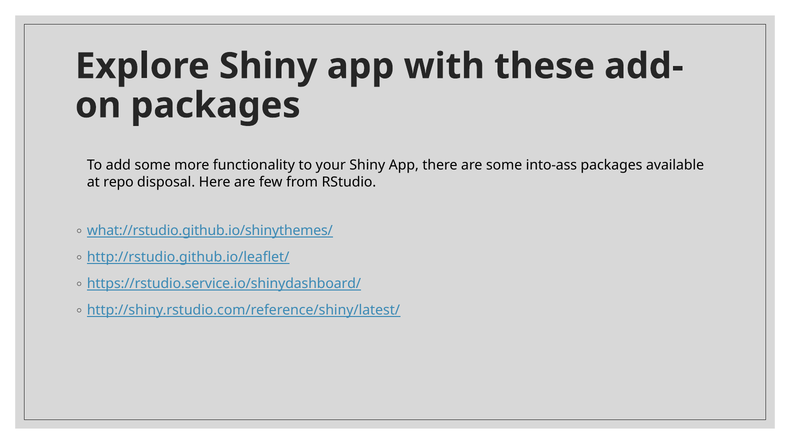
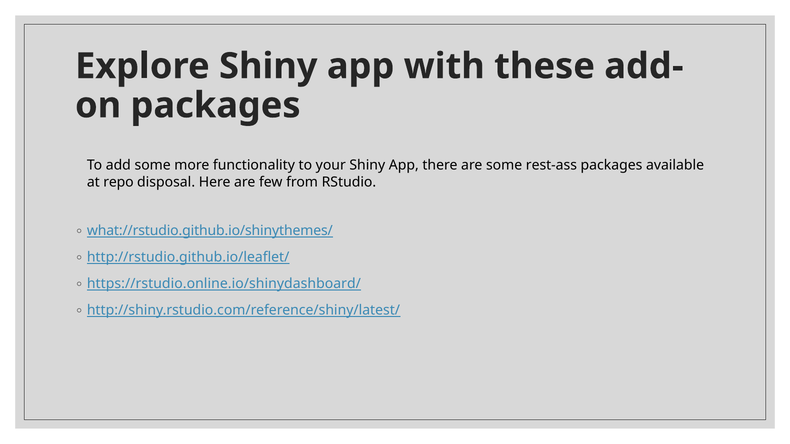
into-ass: into-ass -> rest-ass (551, 165)
https://rstudio.service.io/shinydashboard/: https://rstudio.service.io/shinydashboard/ -> https://rstudio.online.io/shinydashboard/ (224, 284)
